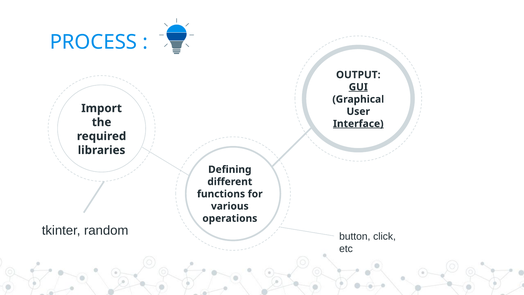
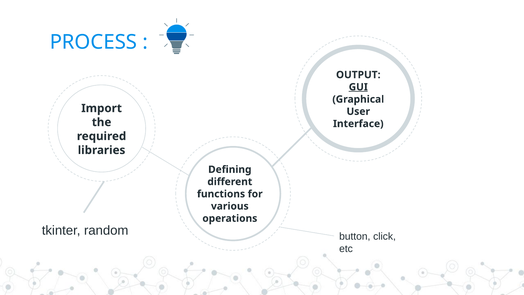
Interface underline: present -> none (358, 124)
